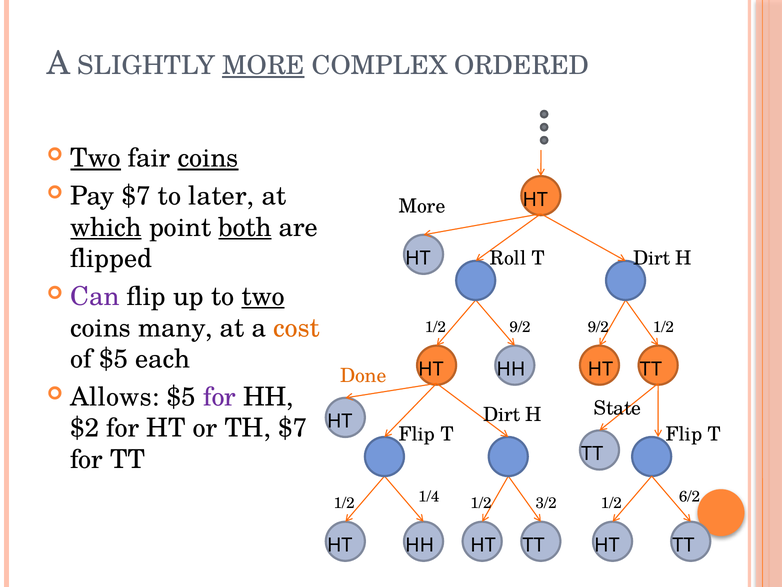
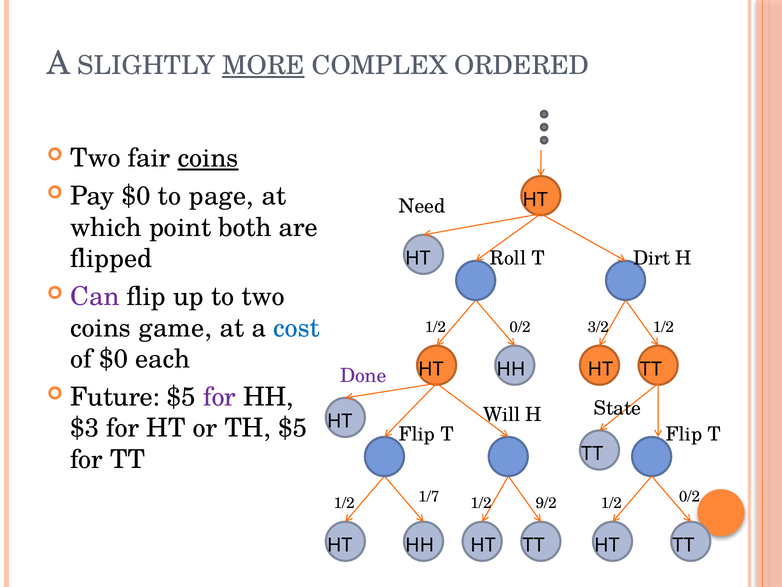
Two underline: present -> none (96, 158)
Pay $7: $7 -> $0 (136, 196)
later: later -> page (221, 196)
More: More -> Need (422, 206)
which underline: present -> none (106, 227)
both underline: present -> none (245, 227)
two underline: present -> none (263, 296)
many: many -> game (175, 328)
cost colour: orange -> blue (297, 328)
9/2: 9/2 -> 0/2 (520, 327)
9/2: 9/2 -> 3/2 (598, 327)
of $5: $5 -> $0 (114, 359)
Done colour: orange -> purple (363, 375)
Allows: Allows -> Future (115, 397)
Dirt: Dirt -> Will (502, 414)
$2: $2 -> $3 (85, 428)
TH $7: $7 -> $5 (293, 428)
1/4: 1/4 -> 1/7 (429, 496)
3/2: 3/2 -> 9/2 (546, 503)
6/2: 6/2 -> 0/2 (689, 496)
